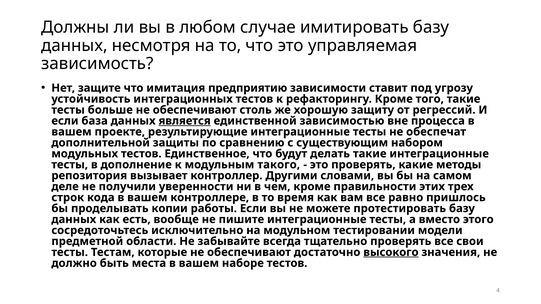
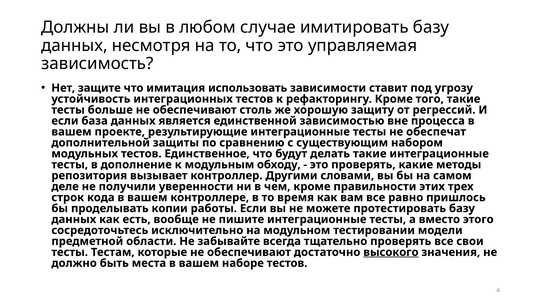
предприятию: предприятию -> использовать (248, 88)
является underline: present -> none (185, 121)
такого: такого -> обходу (279, 165)
